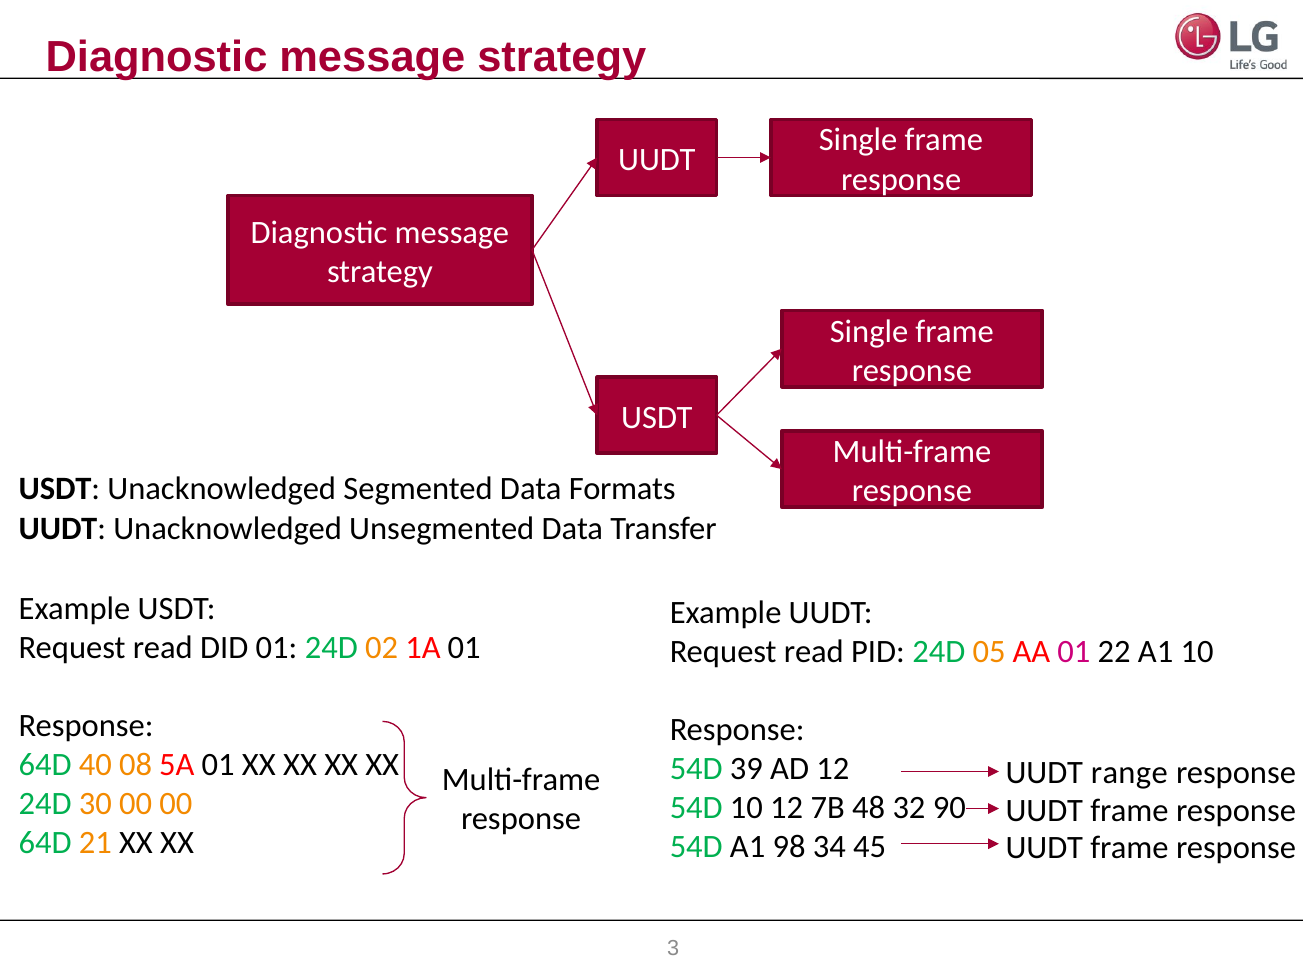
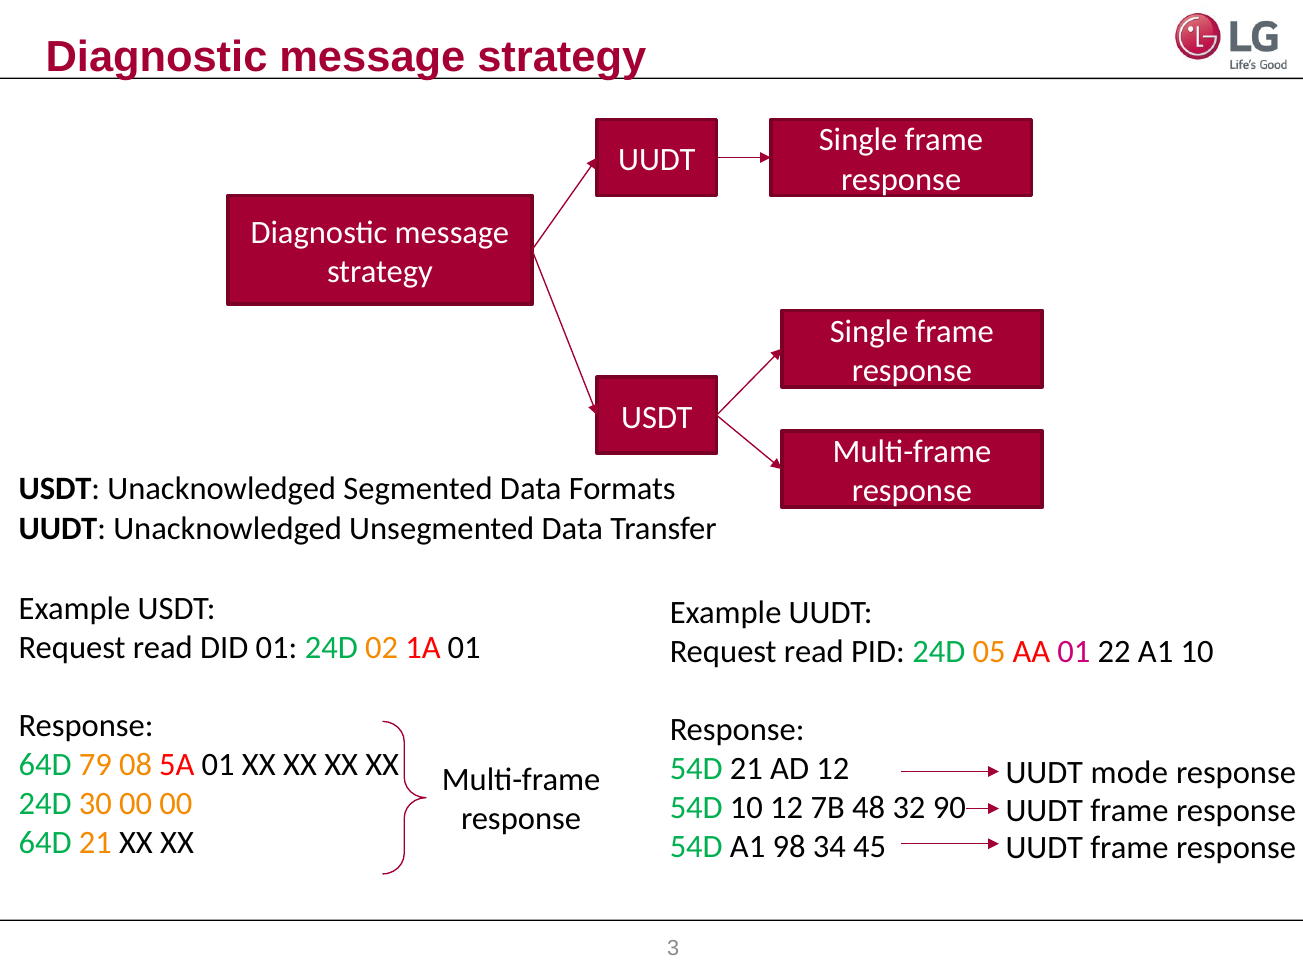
40: 40 -> 79 (95, 764)
54D 39: 39 -> 21 (746, 768)
range: range -> mode (1129, 773)
